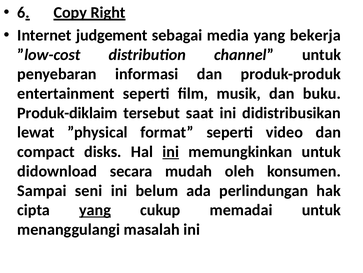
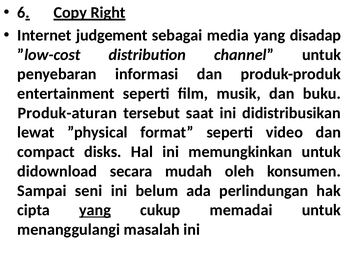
bekerja: bekerja -> disadap (315, 35)
Produk-diklaim: Produk-diklaim -> Produk-aturan (67, 113)
ini underline: present -> none (171, 151)
